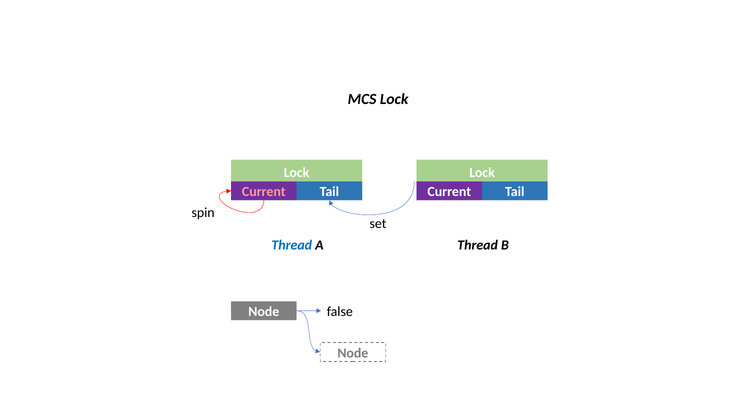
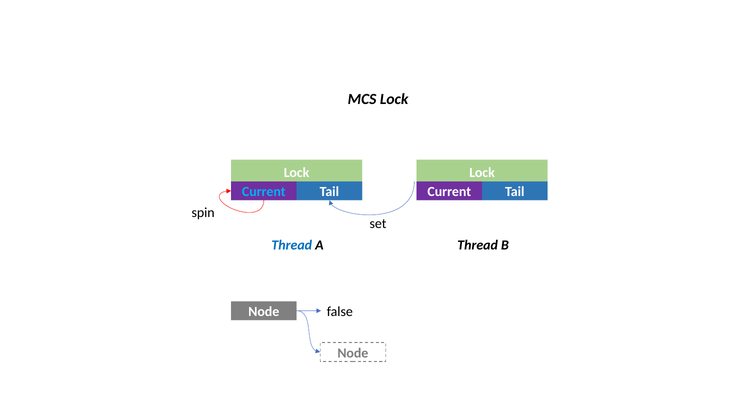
Current colour: pink -> light blue (264, 192)
